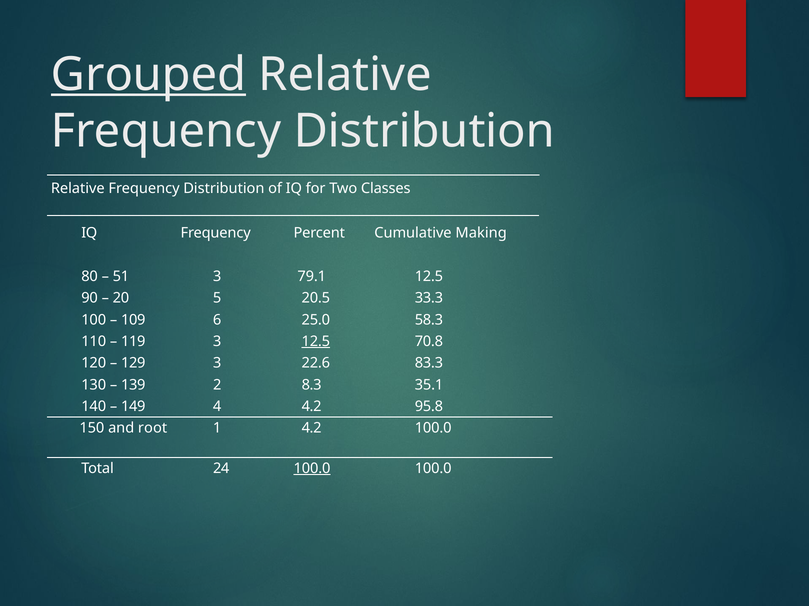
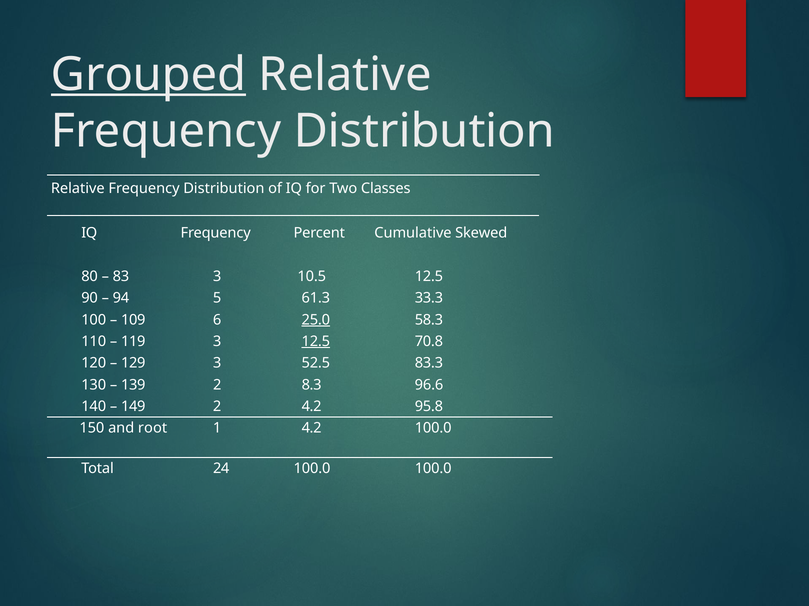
Making: Making -> Skewed (481, 233)
51: 51 -> 83 (121, 277)
79.1: 79.1 -> 10.5 (312, 277)
20: 20 -> 94 (121, 298)
20.5: 20.5 -> 61.3 (316, 298)
25.0 underline: none -> present (316, 320)
22.6: 22.6 -> 52.5 (316, 363)
35.1: 35.1 -> 96.6 (429, 385)
149 4: 4 -> 2 (217, 407)
100.0 underline: present -> none (312, 469)
